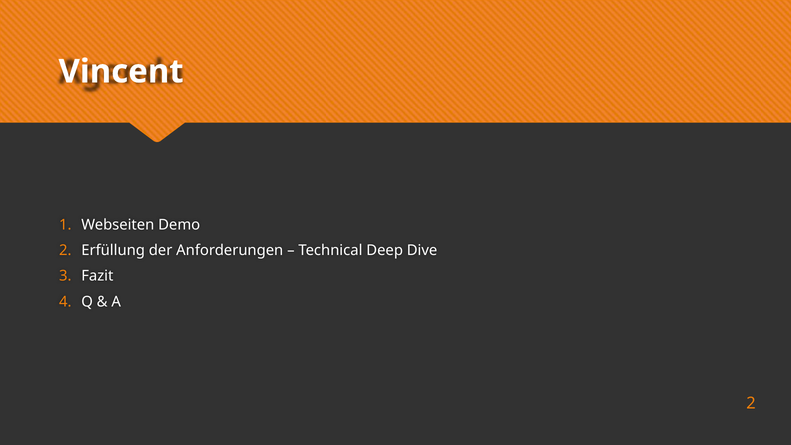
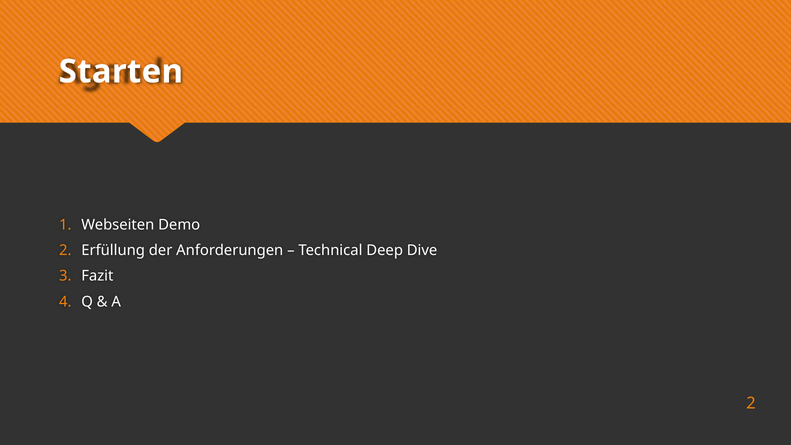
Vincent: Vincent -> Starten (121, 72)
